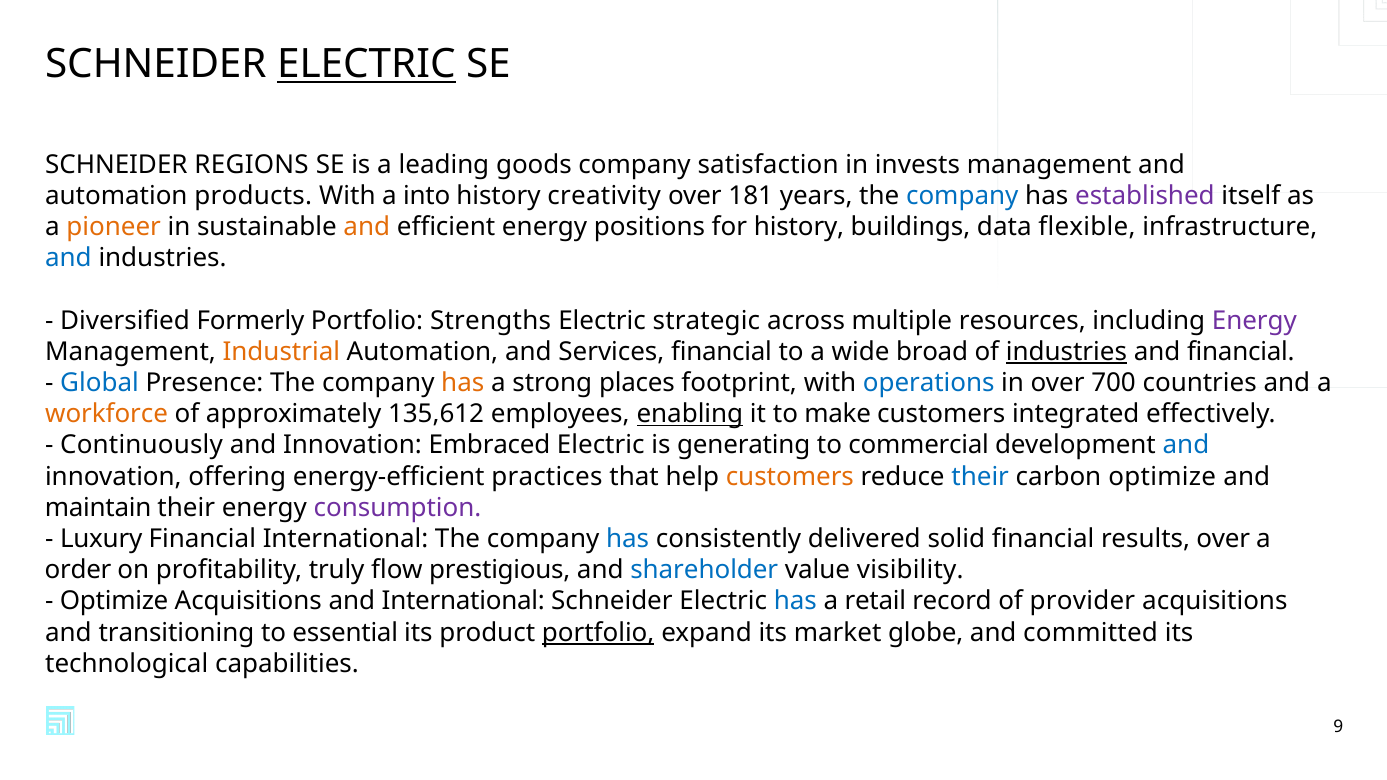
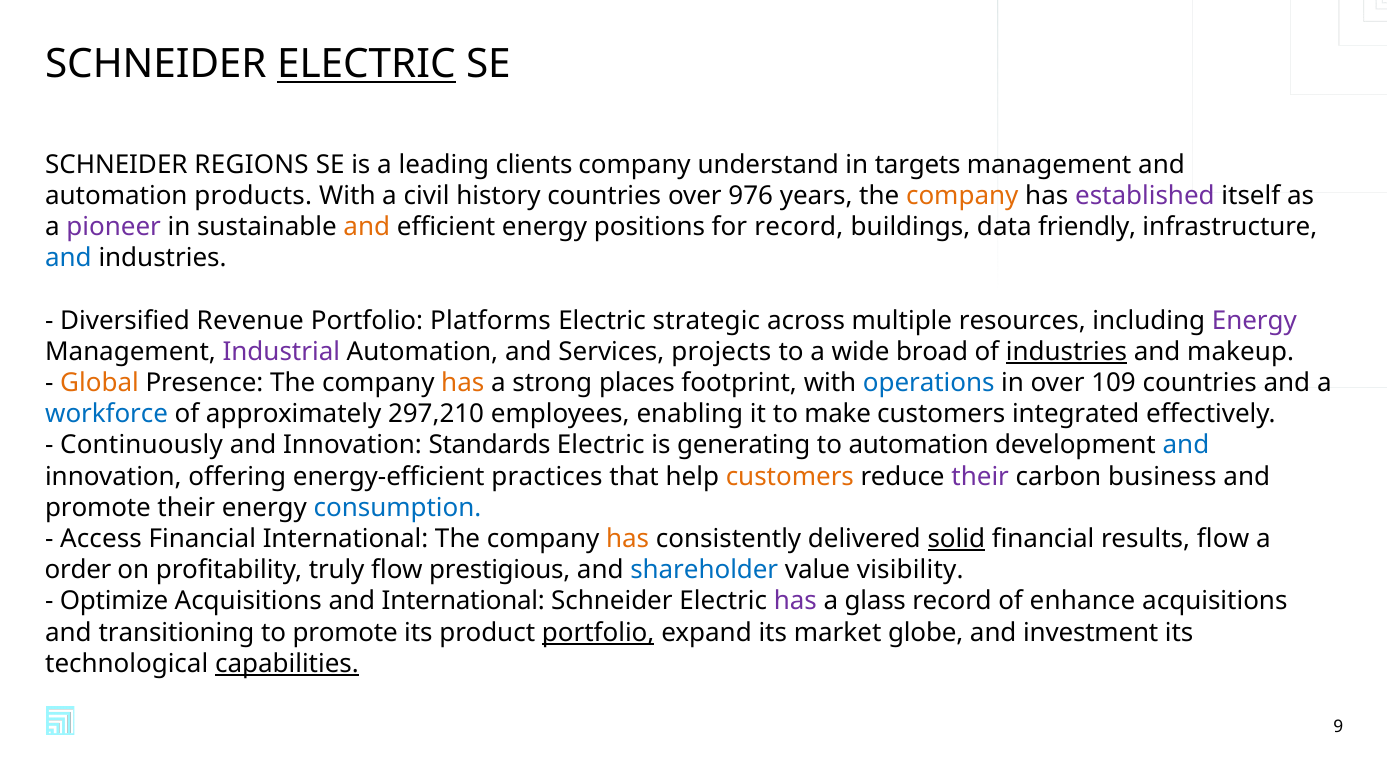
goods: goods -> clients (534, 165)
satisfaction: satisfaction -> understand (768, 165)
invests: invests -> targets (918, 165)
into: into -> civil (427, 196)
history creativity: creativity -> countries (604, 196)
181: 181 -> 976 (751, 196)
company colour: blue -> orange (962, 196)
pioneer colour: orange -> purple (114, 227)
for history: history -> record (799, 227)
flexible: flexible -> friendly (1087, 227)
Formerly: Formerly -> Revenue (250, 321)
Strengths: Strengths -> Platforms (491, 321)
Industrial colour: orange -> purple (281, 352)
Services financial: financial -> projects (721, 352)
and financial: financial -> makeup (1241, 352)
Global colour: blue -> orange (100, 383)
700: 700 -> 109 (1114, 383)
workforce colour: orange -> blue (107, 414)
135,612: 135,612 -> 297,210 (436, 414)
enabling underline: present -> none (690, 414)
Embraced: Embraced -> Standards (490, 446)
to commercial: commercial -> automation (919, 446)
their colour: blue -> purple (980, 477)
carbon optimize: optimize -> business (1162, 477)
maintain: maintain -> promote (98, 508)
consumption colour: purple -> blue (397, 508)
Luxury: Luxury -> Access (101, 539)
has colour: blue -> orange (628, 539)
solid underline: none -> present (956, 539)
results over: over -> flow (1223, 539)
has colour: blue -> purple (795, 602)
retail: retail -> glass (875, 602)
provider: provider -> enhance (1083, 602)
to essential: essential -> promote (345, 633)
committed: committed -> investment (1091, 633)
capabilities underline: none -> present (287, 664)
